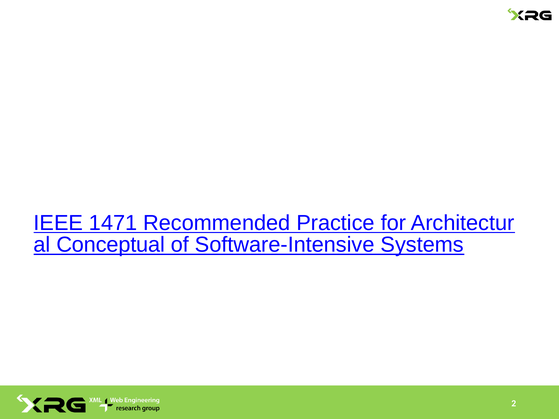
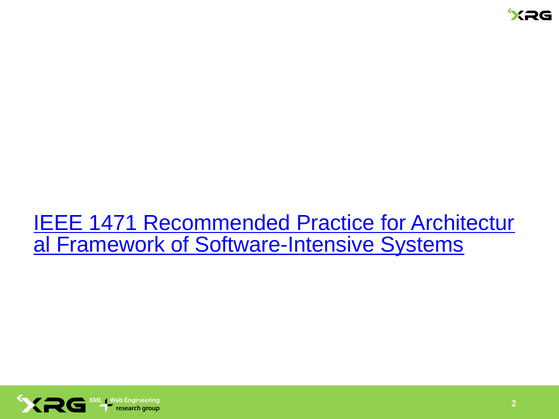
Conceptual: Conceptual -> Framework (111, 245)
